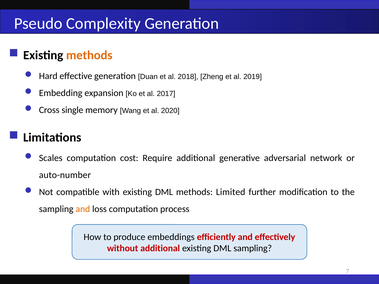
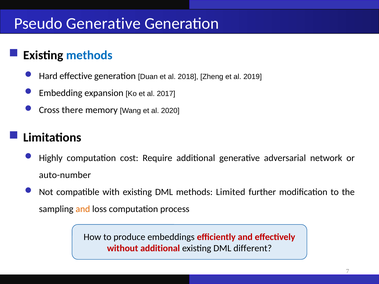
Pseudo Complexity: Complexity -> Generative (103, 23)
methods colour: orange -> blue (89, 55)
single: single -> there (72, 110)
Scales: Scales -> Highly (51, 158)
DML sampling: sampling -> different (253, 248)
